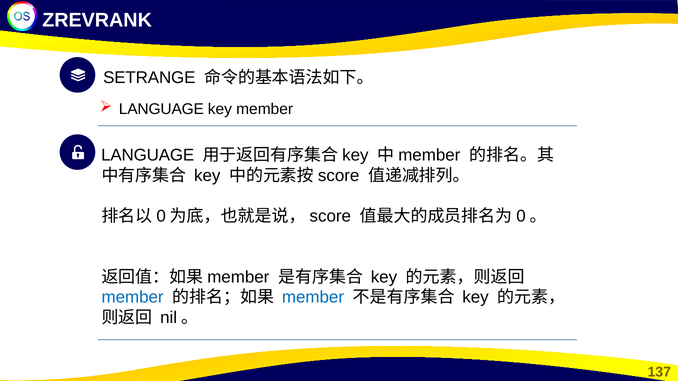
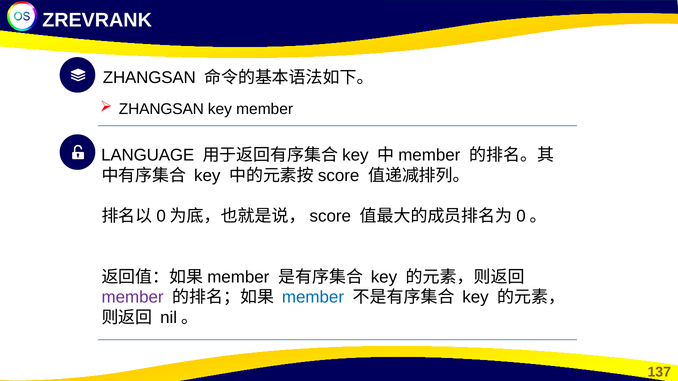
SETRANGE: SETRANGE -> ZHANGSAN (149, 78)
LANGUAGE: LANGUAGE -> ZHANGSAN (161, 109)
member colour: blue -> purple (133, 298)
